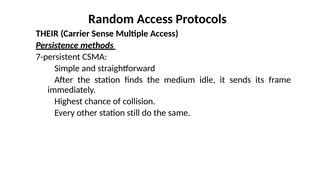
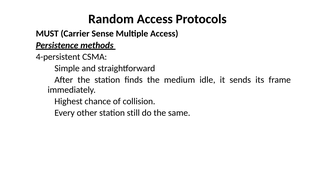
THEIR: THEIR -> MUST (47, 34)
7-persistent: 7-persistent -> 4-persistent (58, 57)
